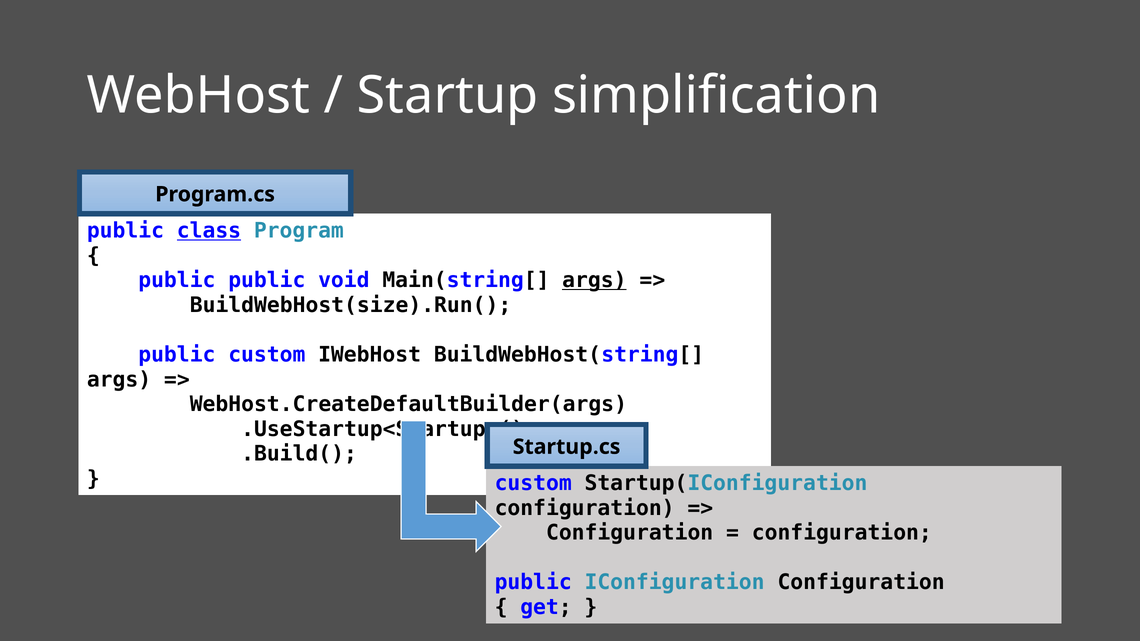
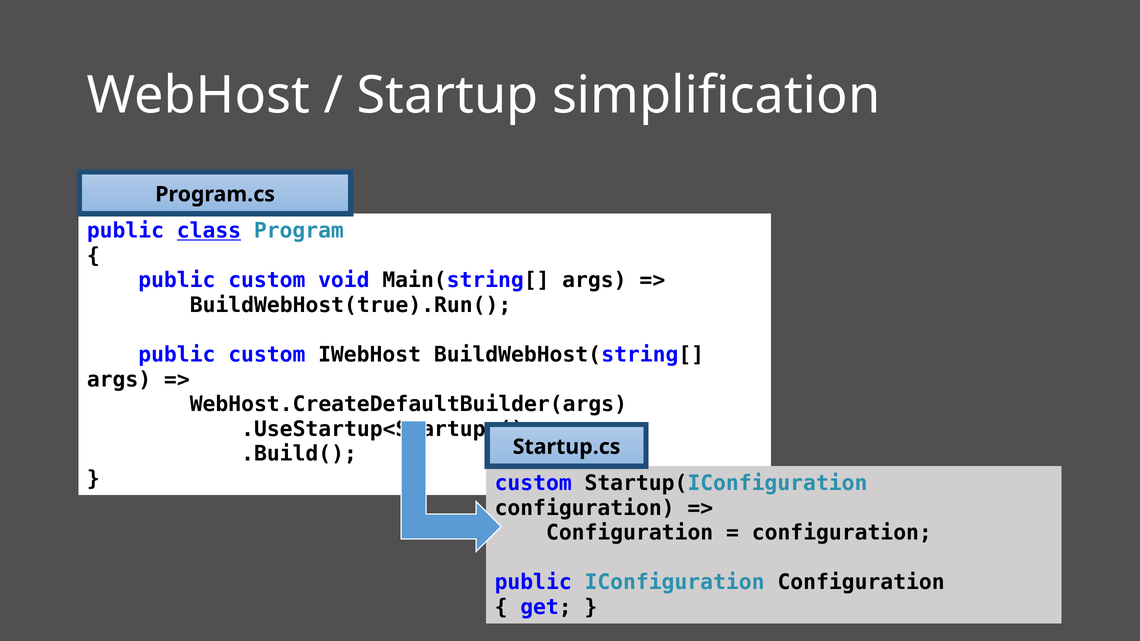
public: public -> custom (267, 280)
args underline: present -> none (594, 280)
BuildWebHost(size).Run(: BuildWebHost(size).Run( -> BuildWebHost(true).Run( (351, 305)
